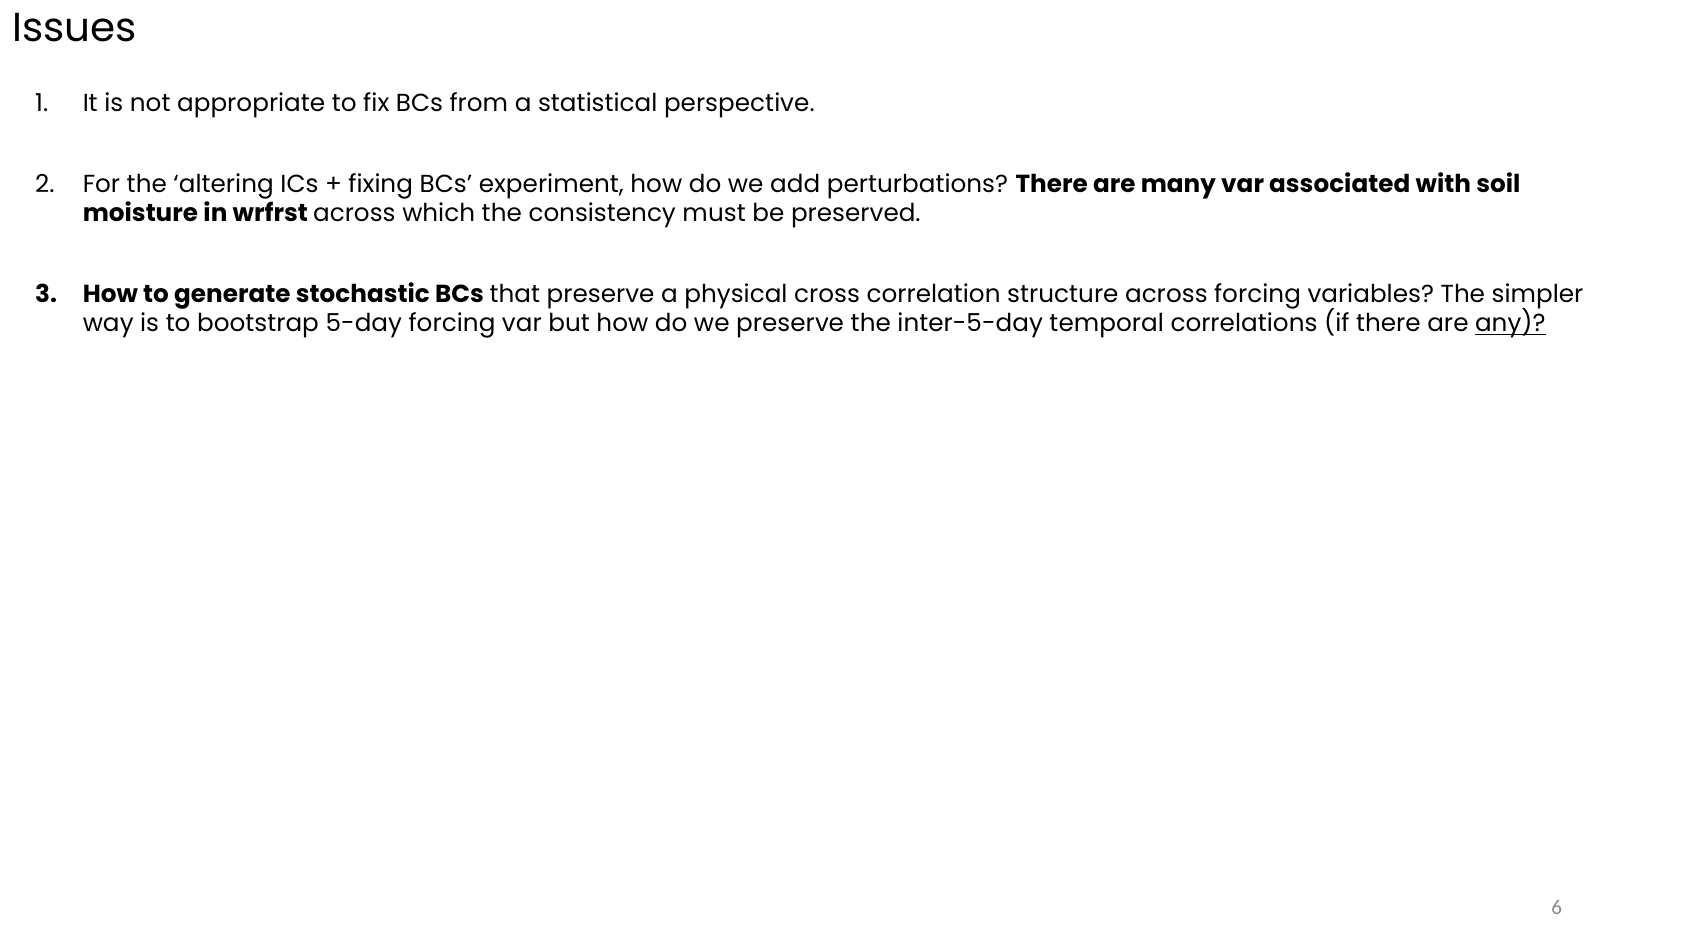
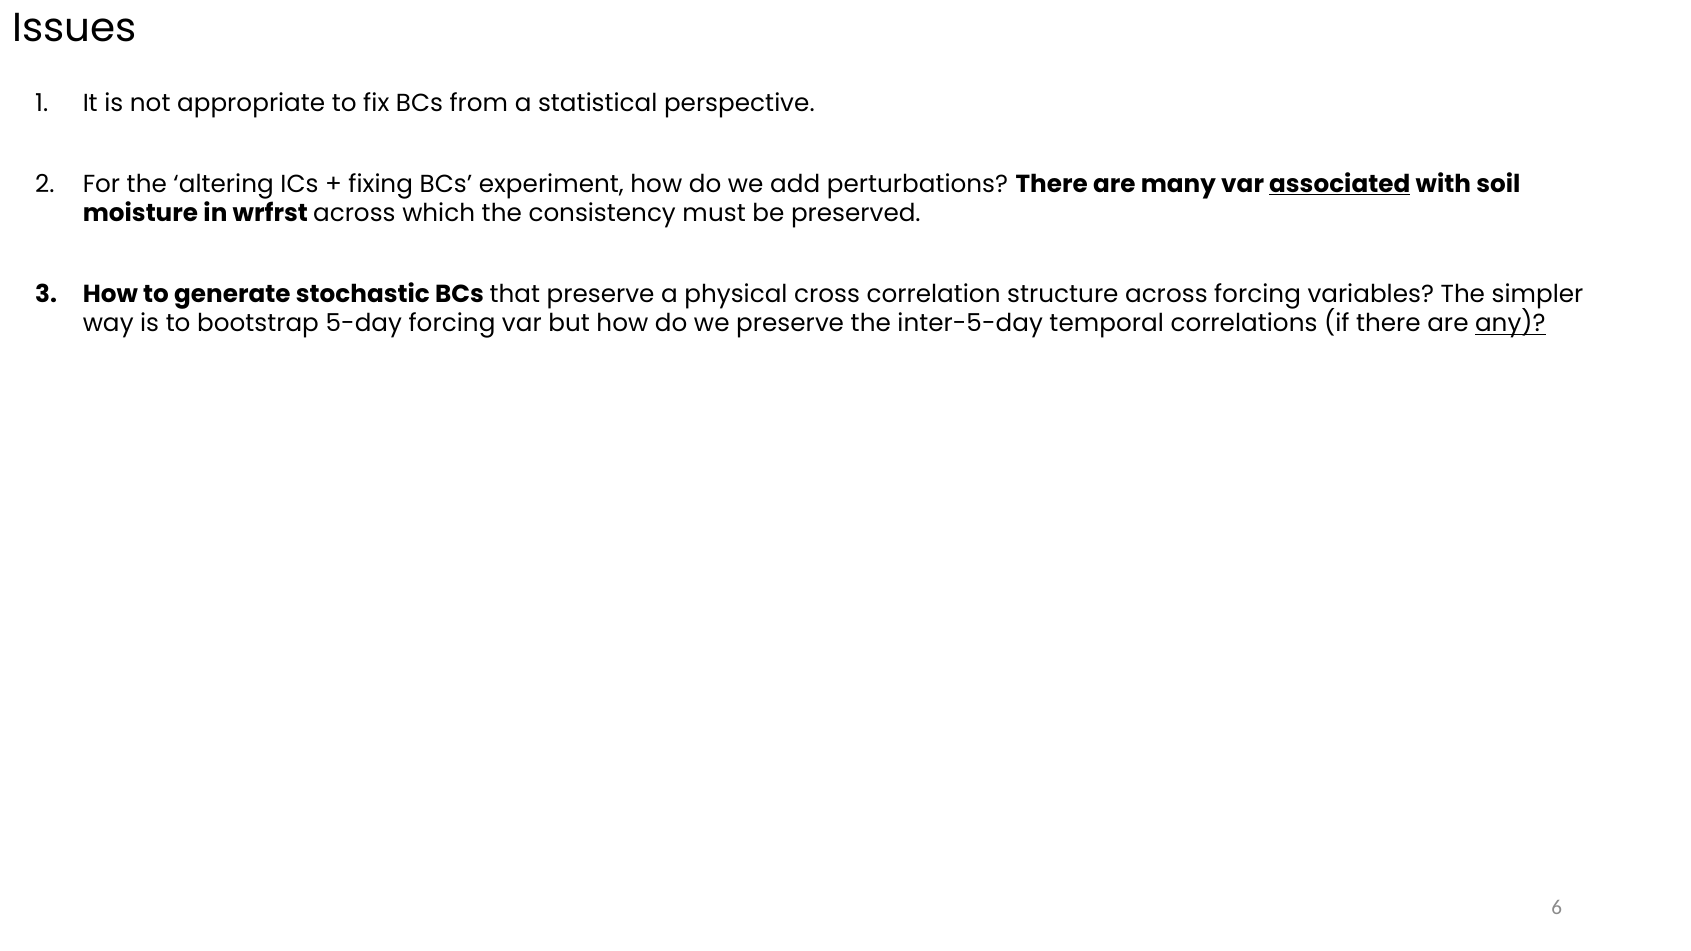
associated underline: none -> present (1340, 184)
